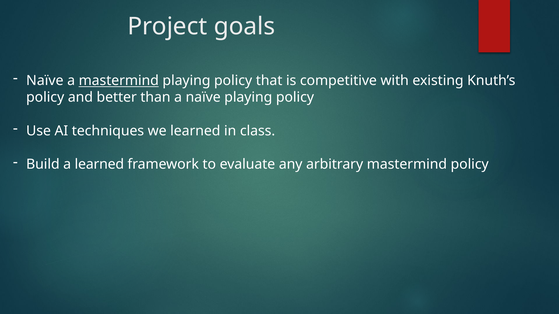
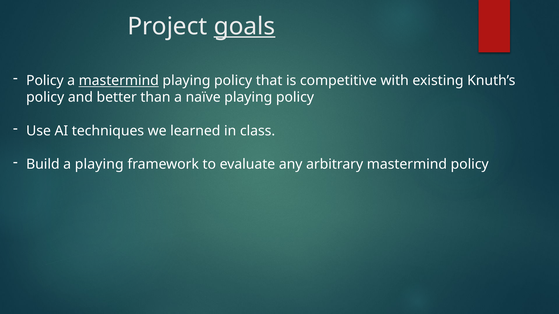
goals underline: none -> present (244, 27)
Naïve: Naïve -> Policy (45, 81)
a learned: learned -> playing (99, 165)
